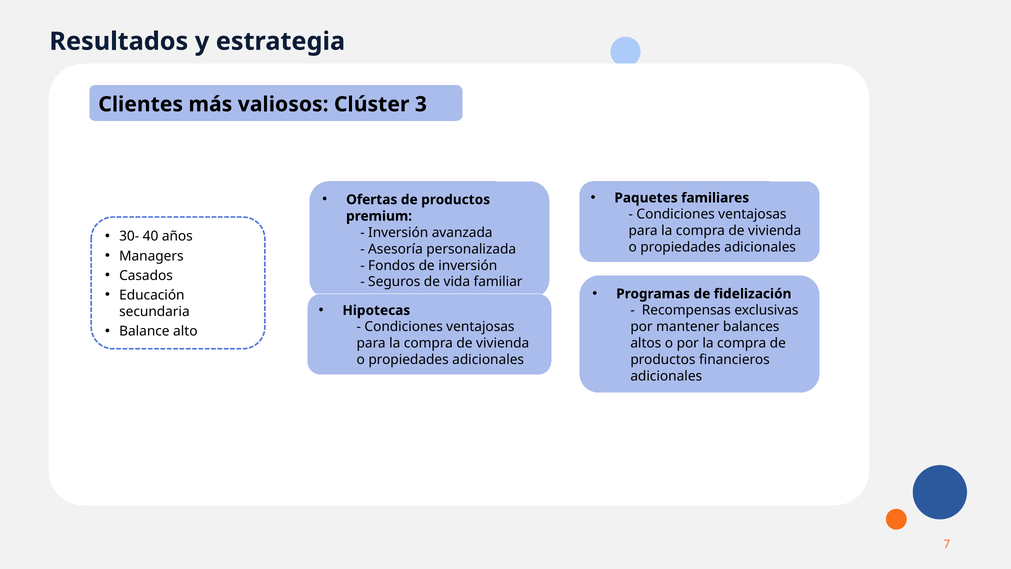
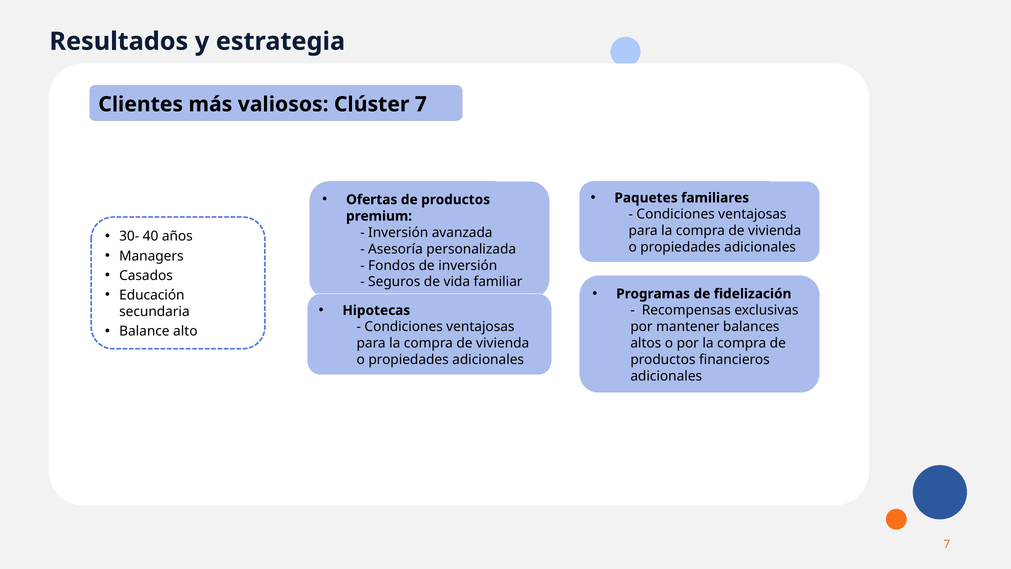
Clúster 3: 3 -> 7 (421, 104)
